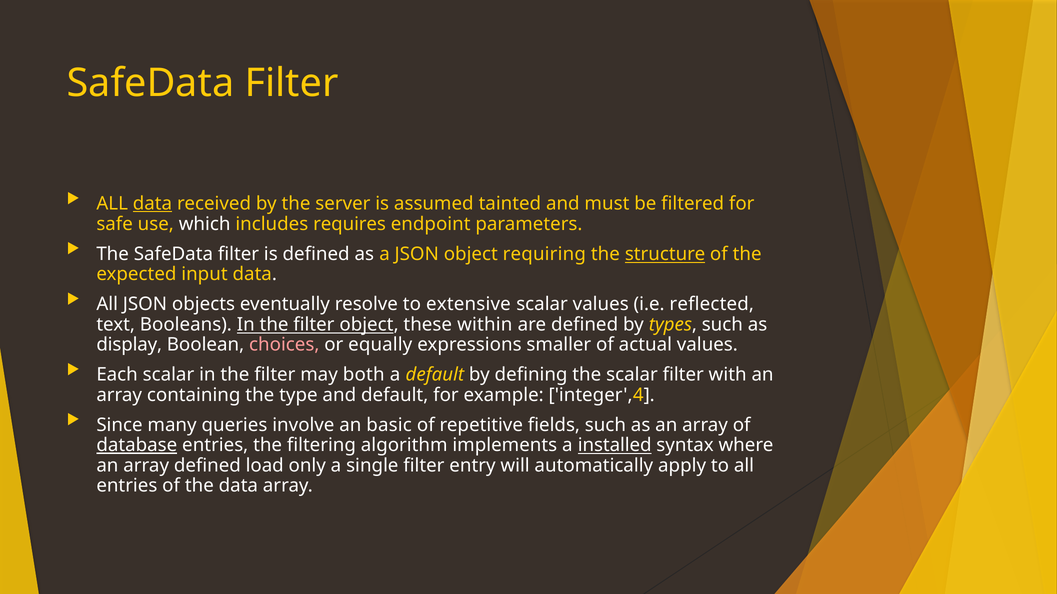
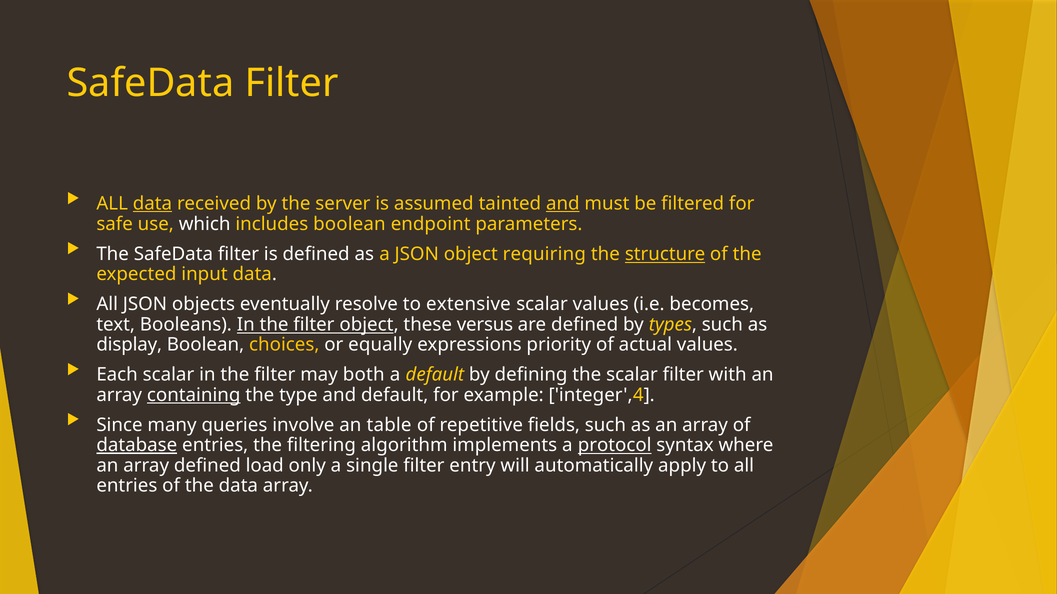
and underline: none -> present (563, 204)
includes requires: requires -> boolean (349, 224)
reflected: reflected -> becomes (712, 305)
within: within -> versus (485, 325)
choices colour: pink -> yellow (284, 345)
smaller: smaller -> priority (559, 345)
containing underline: none -> present (194, 395)
basic: basic -> table (389, 425)
installed: installed -> protocol (615, 446)
